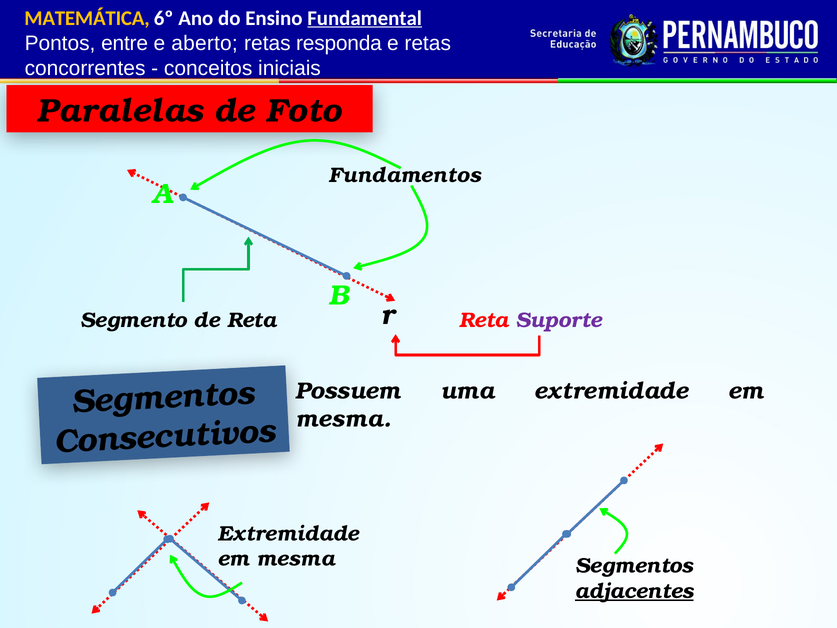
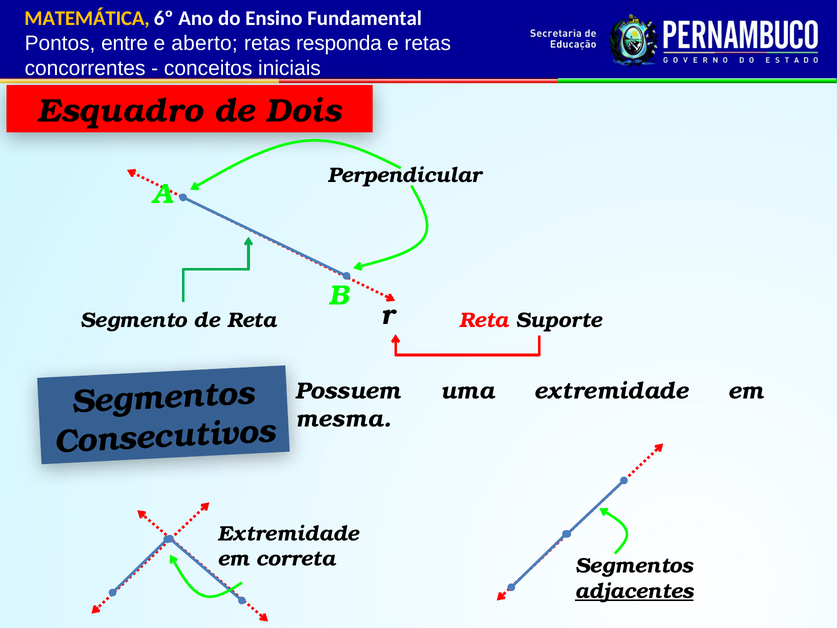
Fundamental underline: present -> none (365, 18)
Paralelas: Paralelas -> Esquadro (120, 111)
Foto: Foto -> Dois (304, 111)
Fundamentos: Fundamentos -> Perpendicular (405, 175)
Suporte colour: purple -> black (559, 320)
mesma: mesma -> correta (296, 559)
